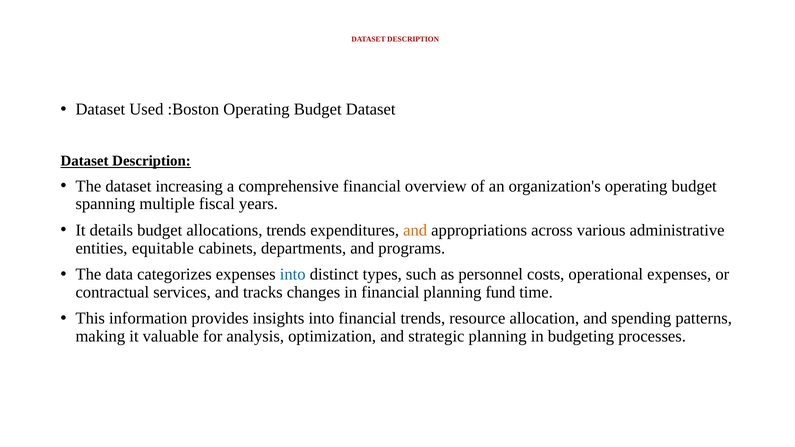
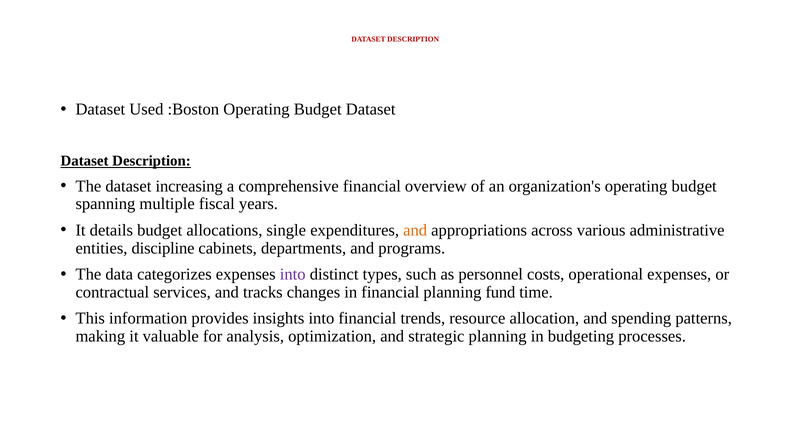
allocations trends: trends -> single (286, 230)
equitable: equitable -> discipline (163, 248)
into colour: blue -> purple (293, 274)
